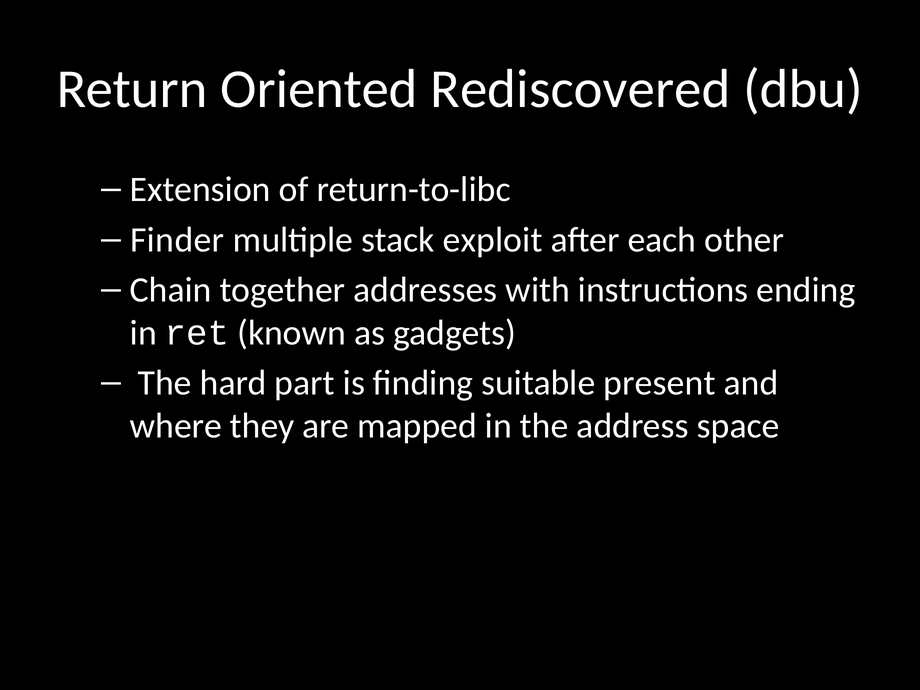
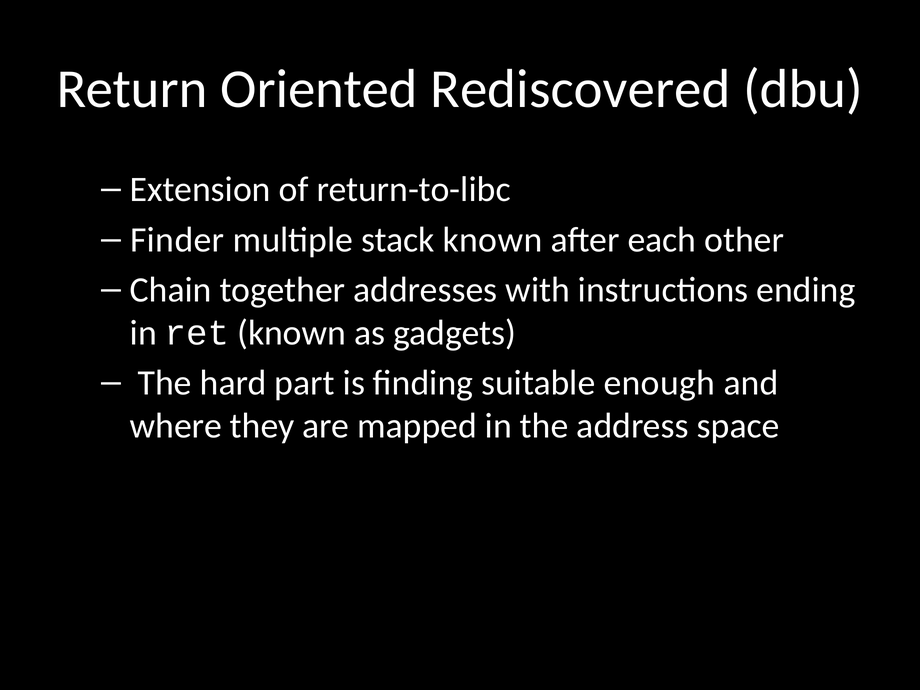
stack exploit: exploit -> known (492, 240)
present: present -> enough (659, 383)
